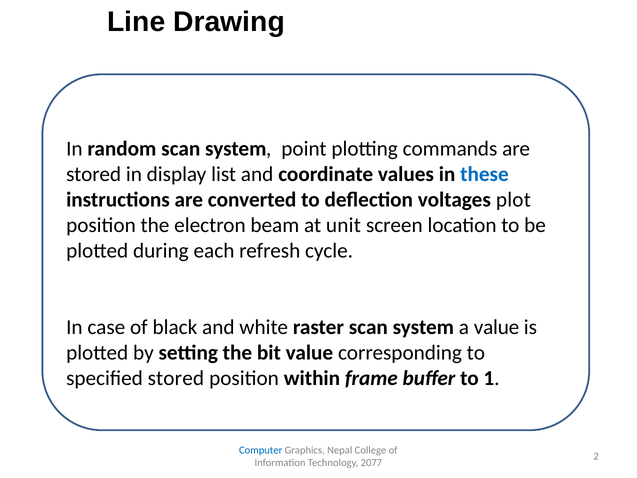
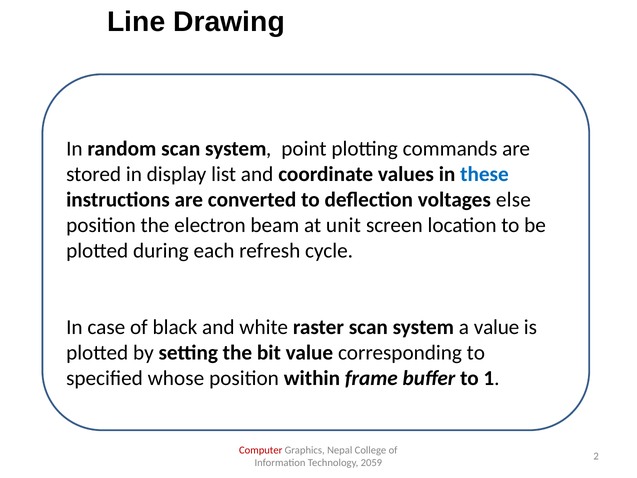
plot: plot -> else (513, 199)
specified stored: stored -> whose (176, 378)
Computer colour: blue -> red (261, 450)
2077: 2077 -> 2059 (371, 463)
